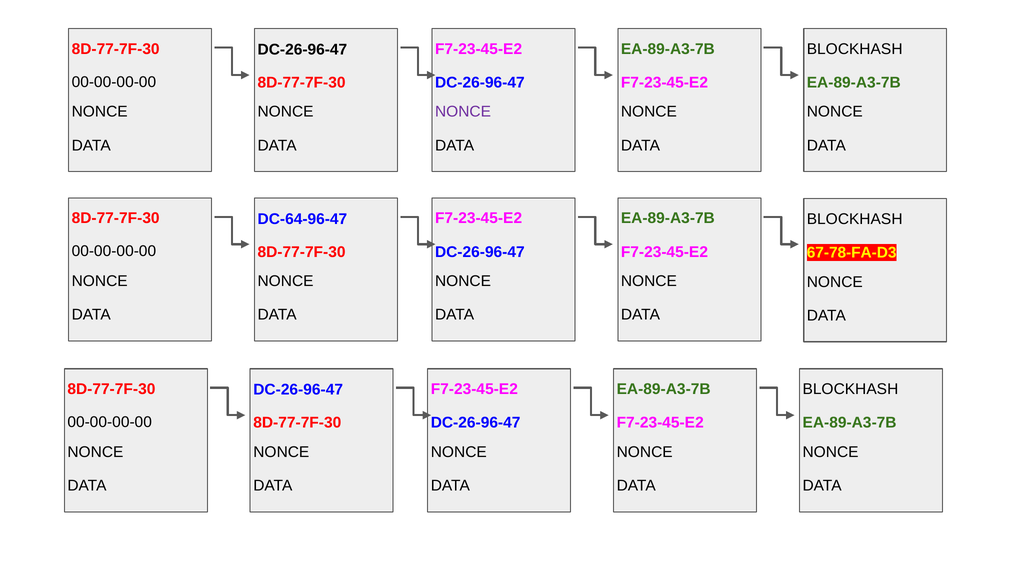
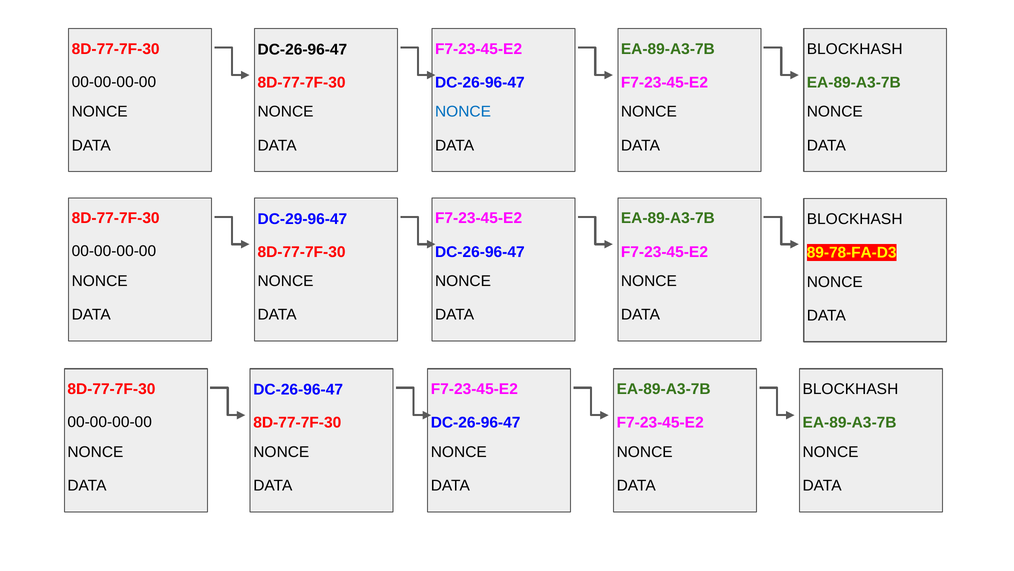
NONCE colour: purple -> blue (463, 112)
DC-64-96-47: DC-64-96-47 -> DC-29-96-47 (302, 219)
67-78-FA-D3: 67-78-FA-D3 -> 89-78-FA-D3 (852, 253)
